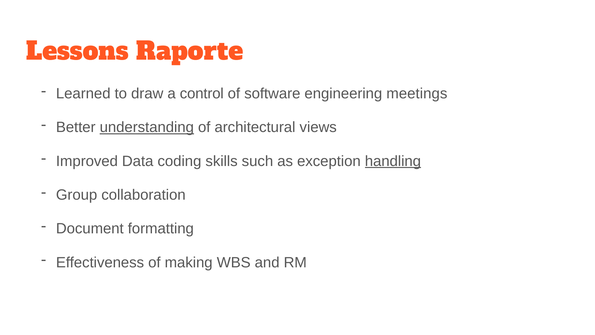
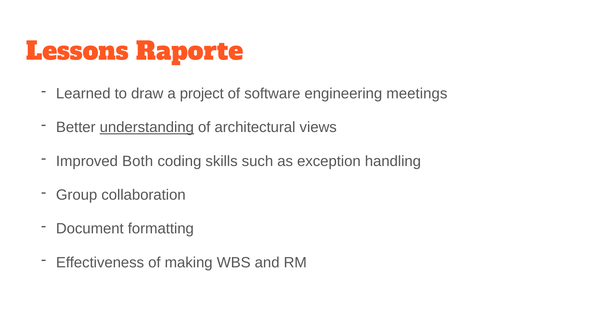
control: control -> project (202, 94)
Data: Data -> Both (138, 161)
handling underline: present -> none (393, 161)
